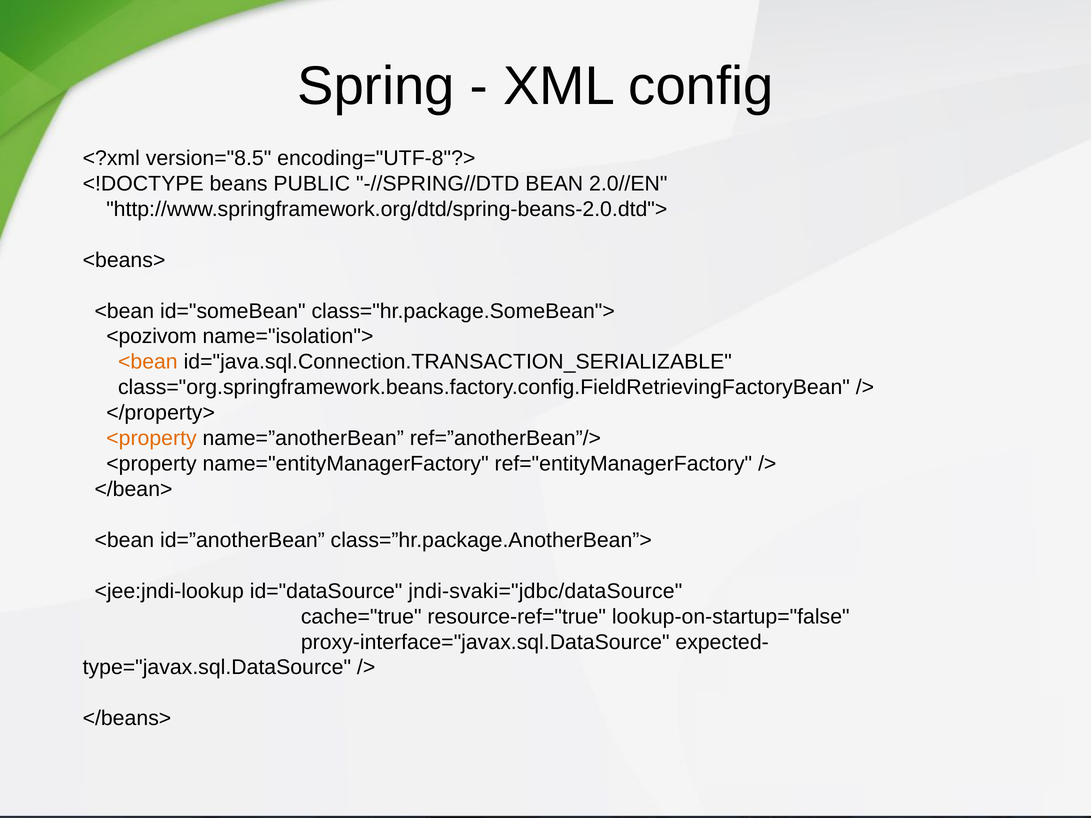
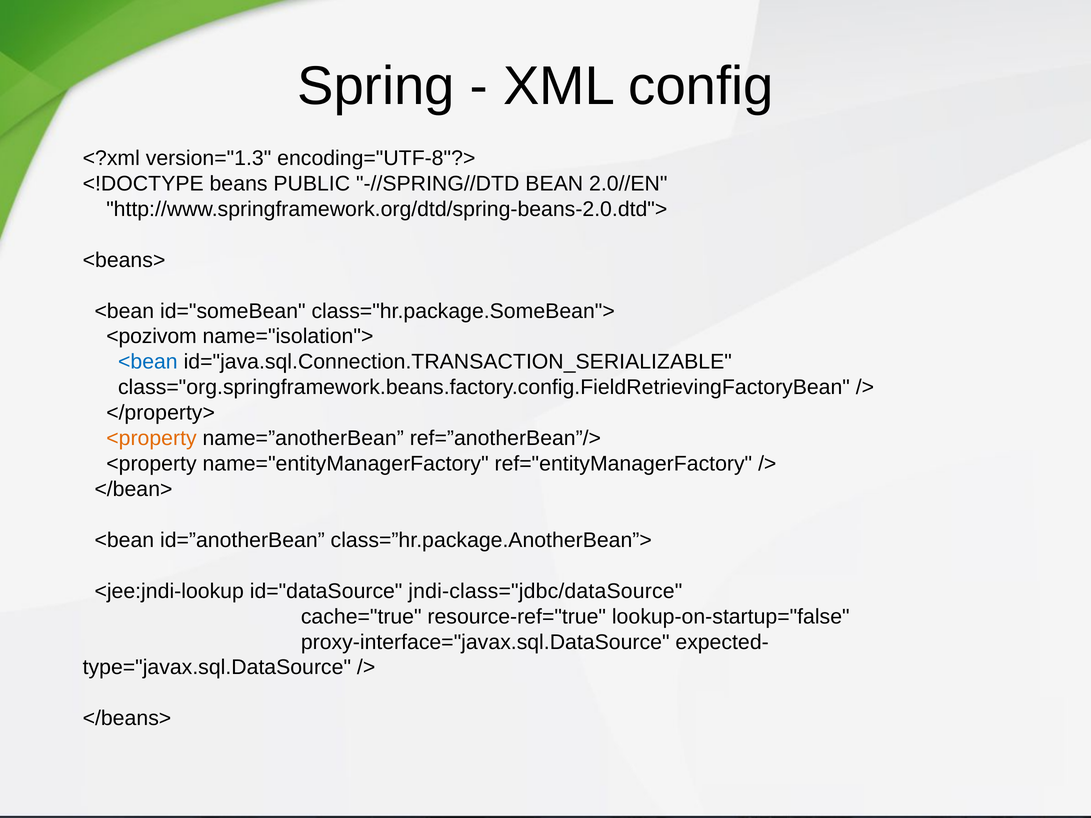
version="8.5: version="8.5 -> version="1.3 (209, 158)
<bean colour: orange -> blue (148, 362)
jndi-svaki="jdbc/dataSource: jndi-svaki="jdbc/dataSource -> jndi-class="jdbc/dataSource (545, 591)
